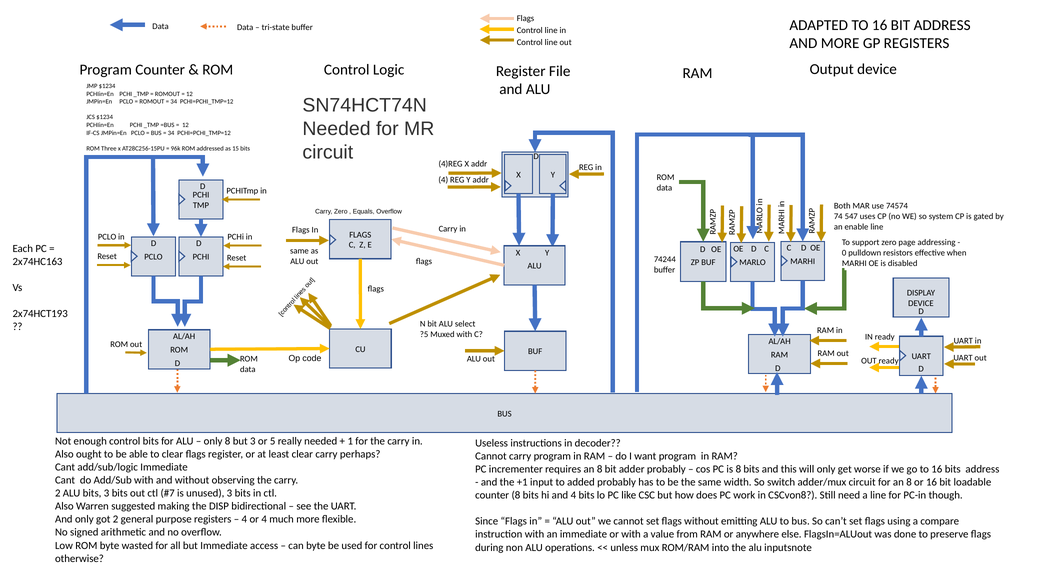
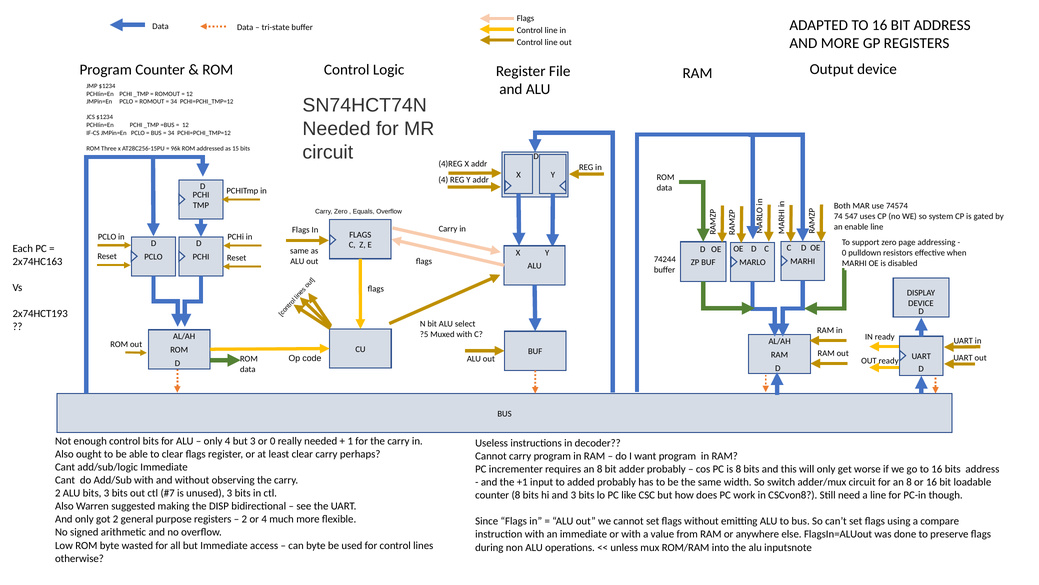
only 8: 8 -> 4 (228, 441)
or 5: 5 -> 0 (273, 441)
and 4: 4 -> 3 (573, 495)
4: 4 -> 2 (244, 519)
